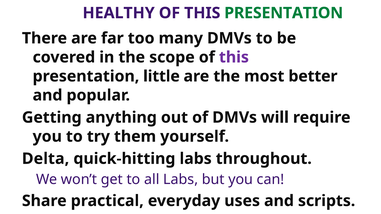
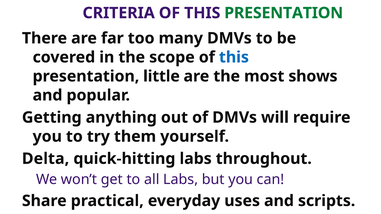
HEALTHY: HEALTHY -> CRITERIA (119, 13)
this colour: purple -> blue (234, 57)
better: better -> shows (313, 76)
